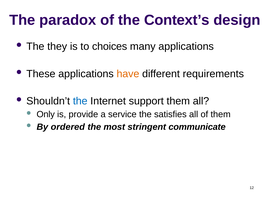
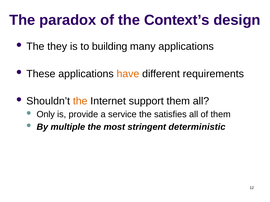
choices: choices -> building (110, 47)
the colour: blue -> orange (80, 101)
ordered: ordered -> multiple (68, 127)
communicate: communicate -> deterministic (197, 127)
